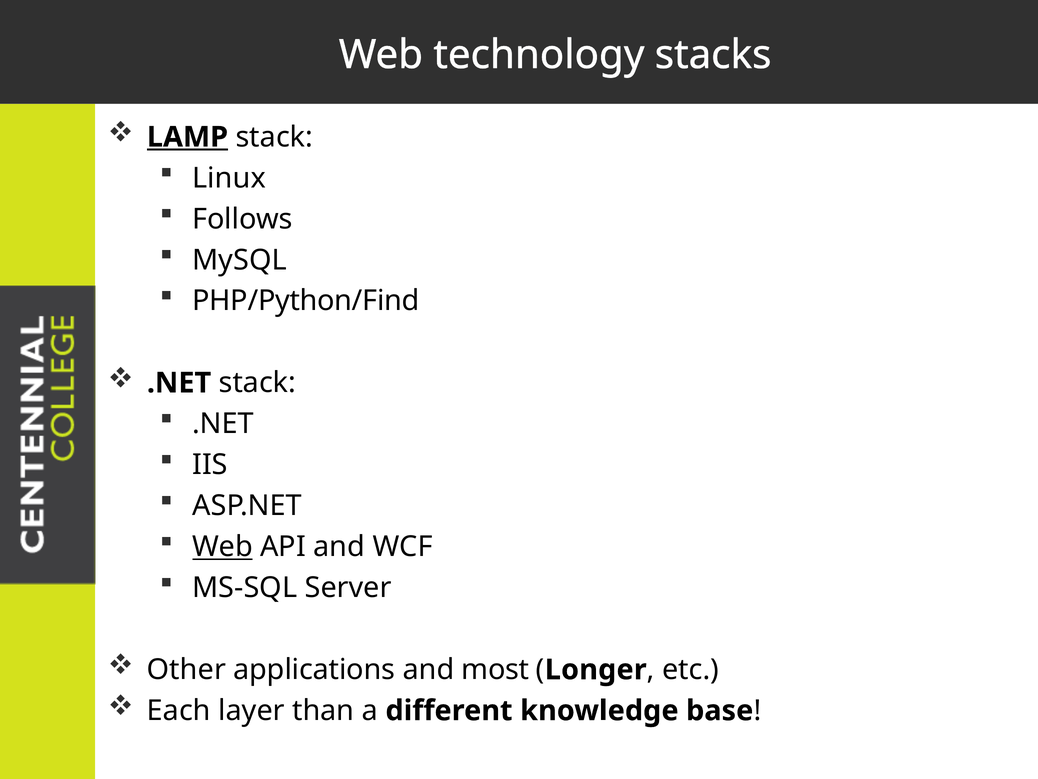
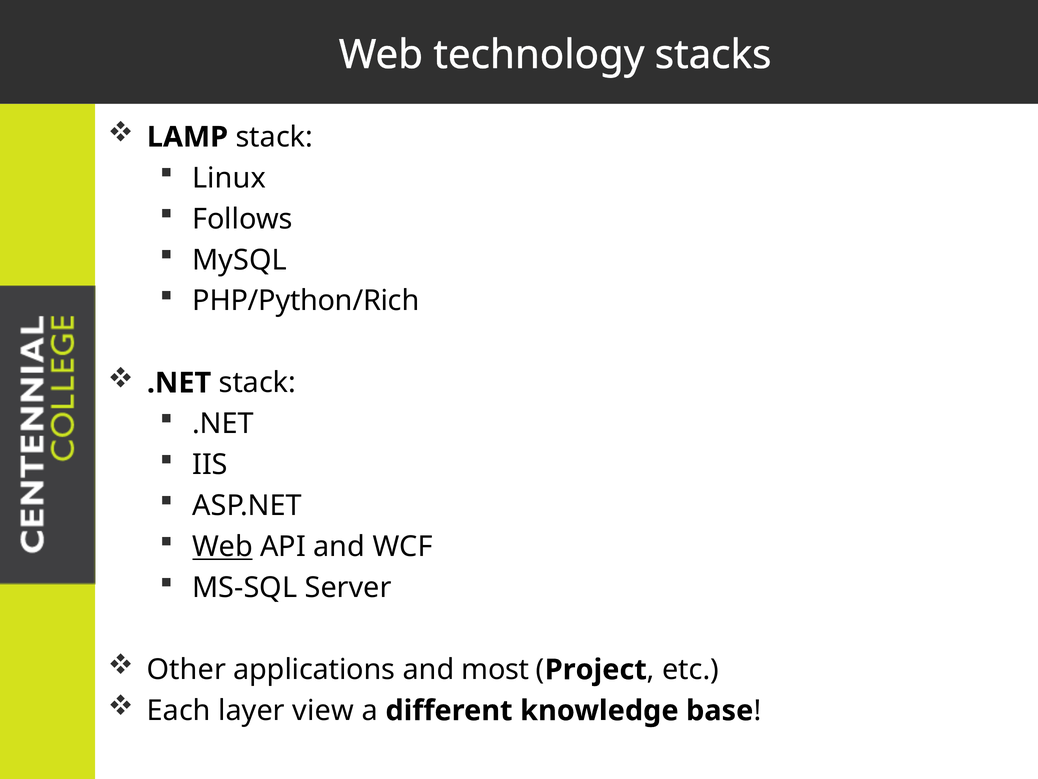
LAMP underline: present -> none (187, 137)
PHP/Python/Find: PHP/Python/Find -> PHP/Python/Rich (306, 301)
Longer: Longer -> Project (596, 669)
than: than -> view (323, 710)
